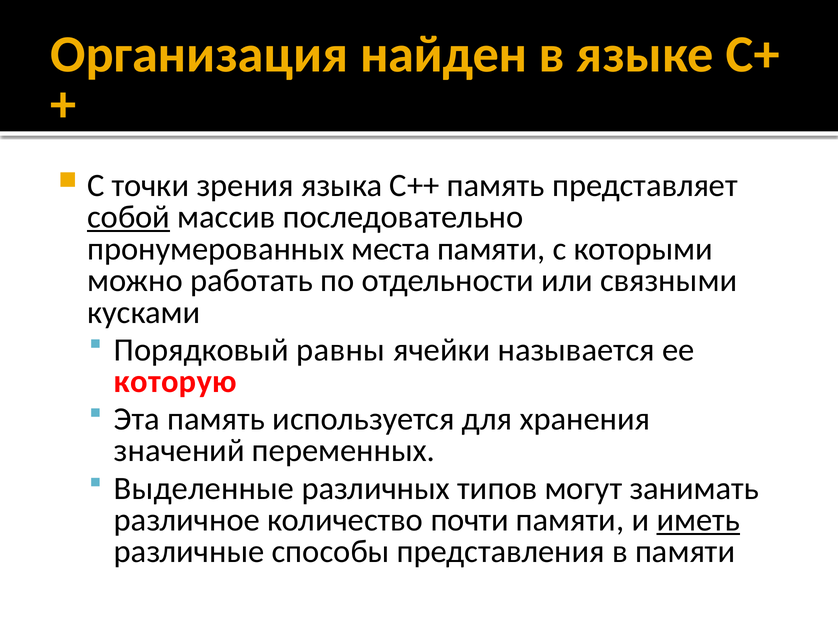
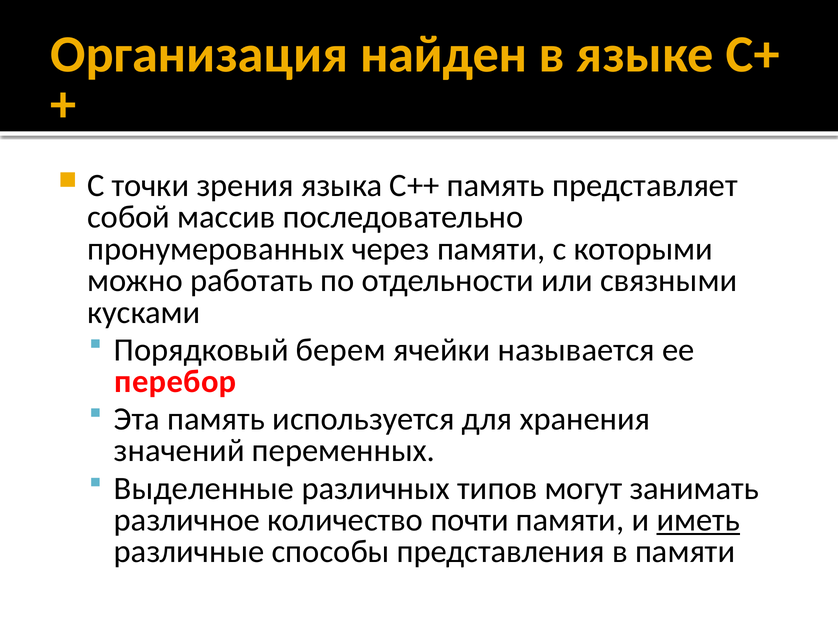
собой underline: present -> none (129, 217)
места: места -> через (391, 249)
равны: равны -> берем (341, 350)
которую: которую -> перебор (175, 382)
